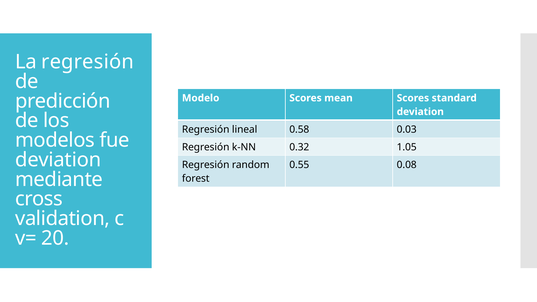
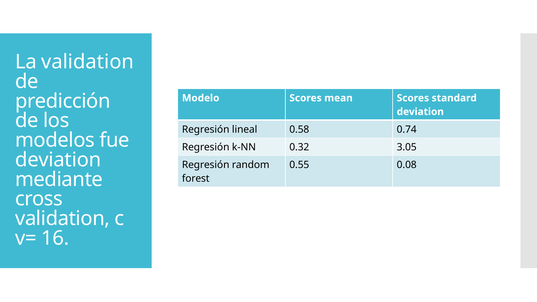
La regresión: regresión -> validation (88, 62)
0.03: 0.03 -> 0.74 (407, 129)
1.05: 1.05 -> 3.05 (407, 147)
20: 20 -> 16 (55, 238)
